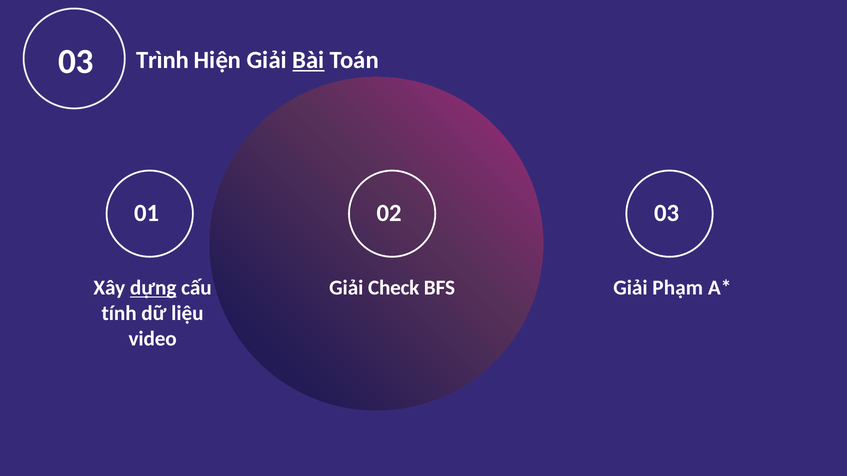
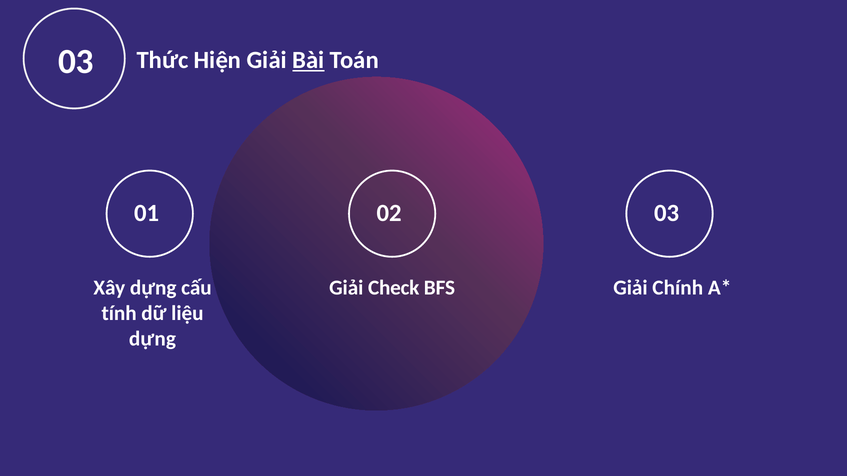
Trình: Trình -> Thức (163, 60)
dựng underline: present -> none (153, 288)
Phạm: Phạm -> Chính (678, 288)
video: video -> dựng (152, 339)
